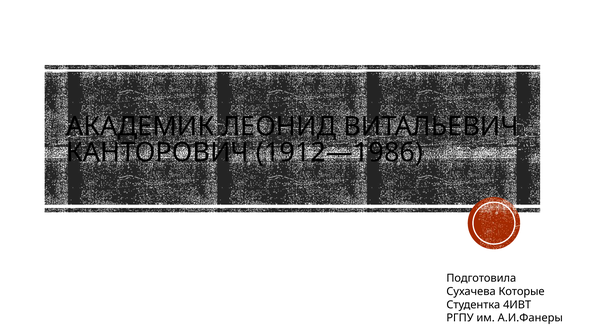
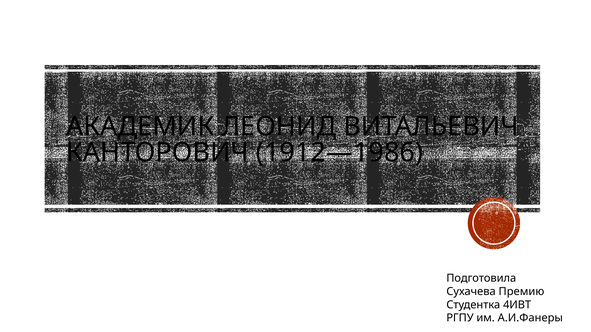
Которые: Которые -> Премию (521, 292)
